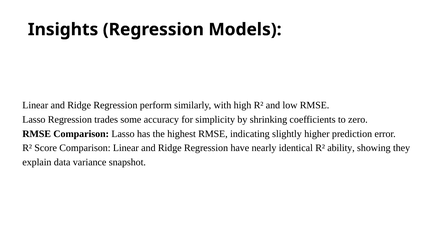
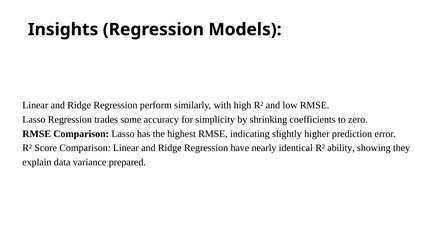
snapshot: snapshot -> prepared (127, 163)
